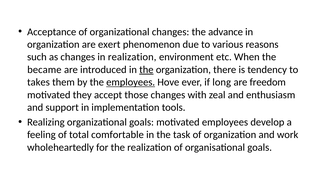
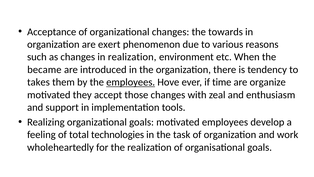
advance: advance -> towards (226, 32)
the underline: present -> none (146, 69)
long: long -> time (222, 82)
freedom: freedom -> organize (268, 82)
comfortable: comfortable -> technologies (118, 134)
